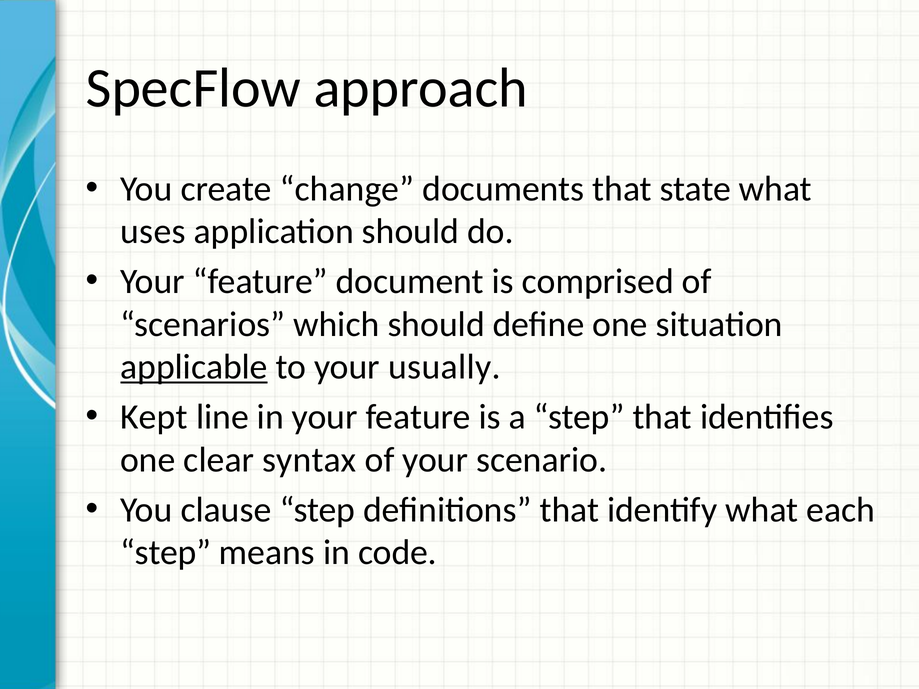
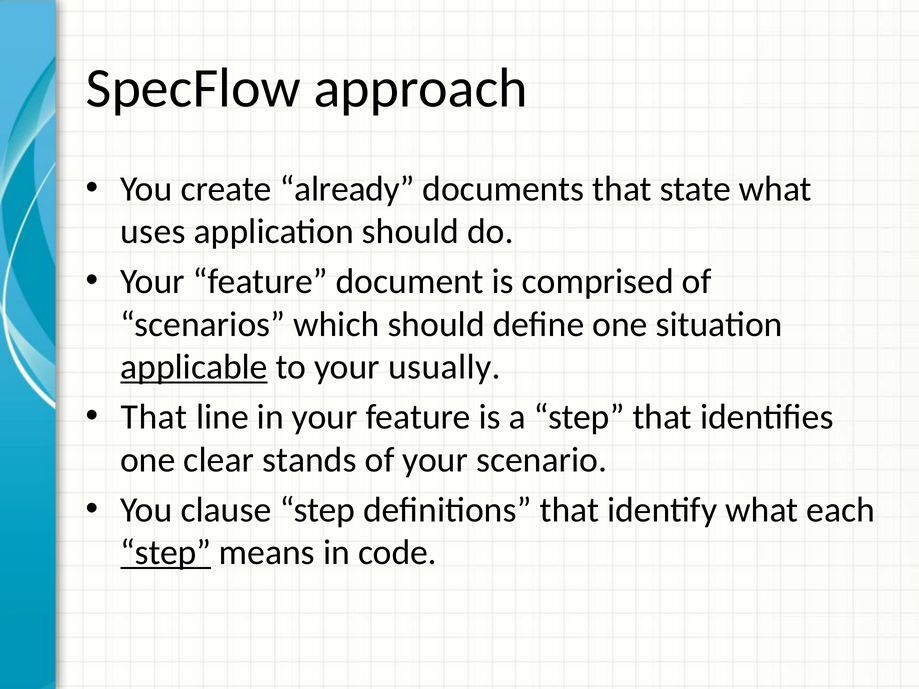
change: change -> already (347, 189)
Kept: Kept -> That (154, 417)
syntax: syntax -> stands (309, 460)
step underline: none -> present (166, 553)
